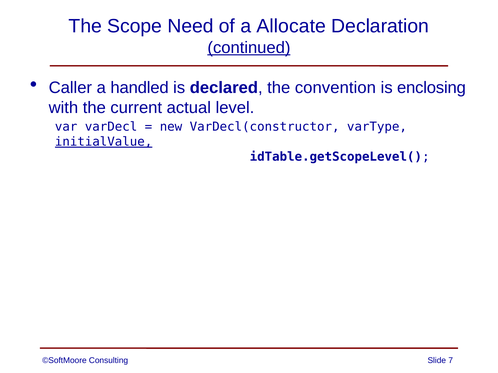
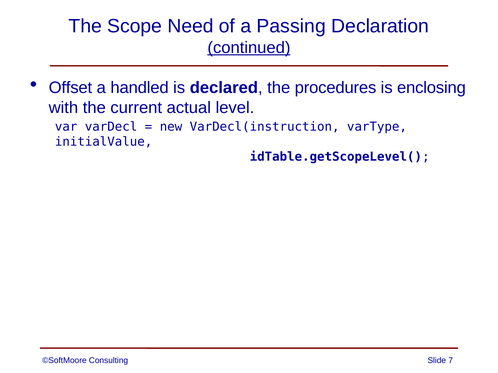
Allocate: Allocate -> Passing (291, 26)
Caller: Caller -> Offset (70, 88)
convention: convention -> procedures (336, 88)
VarDecl(constructor: VarDecl(constructor -> VarDecl(instruction (265, 127)
initialValue underline: present -> none (104, 142)
